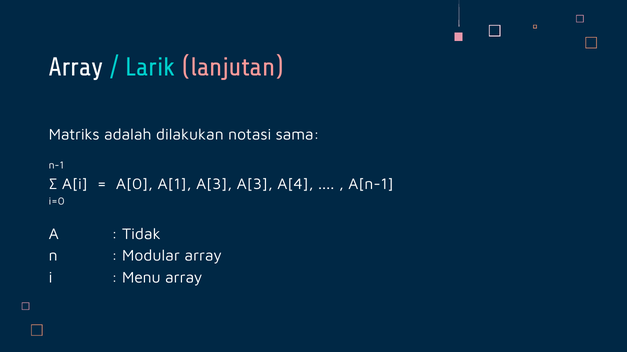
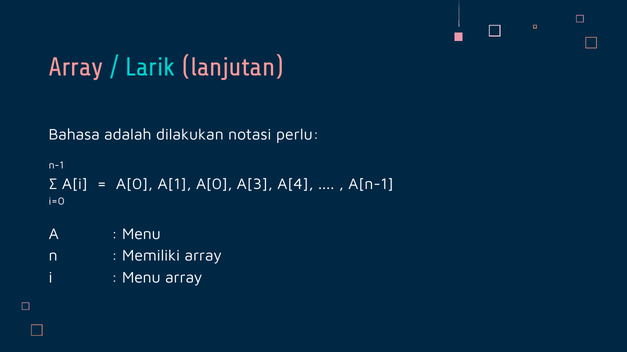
Array colour: white -> pink (76, 67)
Matriks: Matriks -> Bahasa (74, 135)
sama: sama -> perlu (298, 135)
A[1 A[3: A[3 -> A[0 (214, 185)
Tidak: Tidak -> Menu (141, 235)
Modular: Modular -> Memiliki (151, 256)
